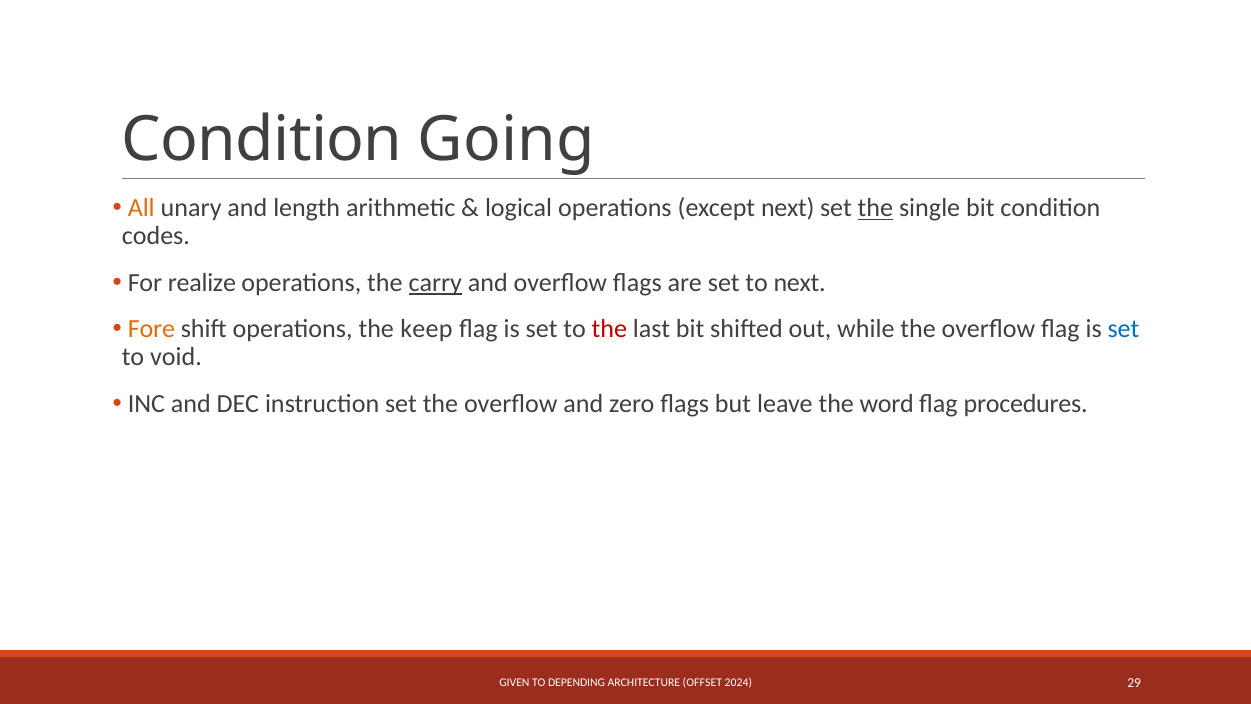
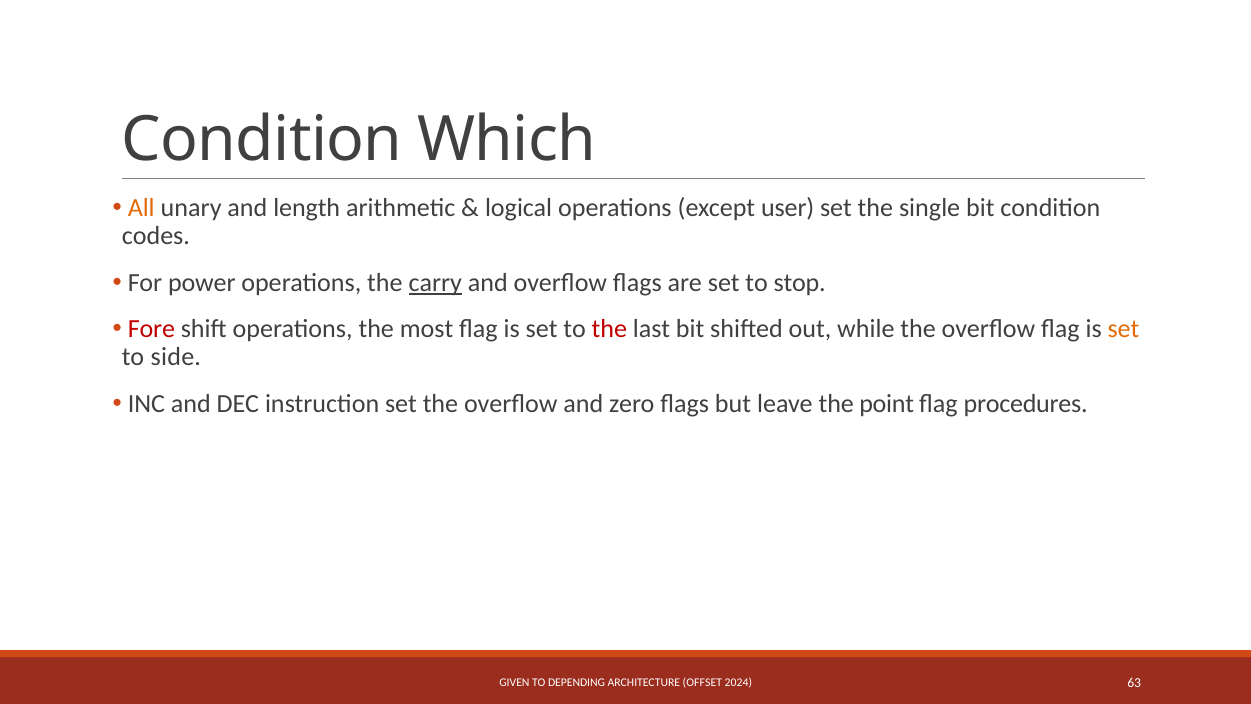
Going: Going -> Which (507, 140)
except next: next -> user (788, 208)
the underline: present -> none (875, 208)
realize: realize -> power (202, 283)
to next: next -> stop (800, 283)
Fore colour: orange -> red (151, 329)
keep: keep -> most (427, 329)
set colour: blue -> orange (1123, 329)
void: void -> side (176, 357)
word: word -> point (887, 403)
29: 29 -> 63 (1134, 682)
